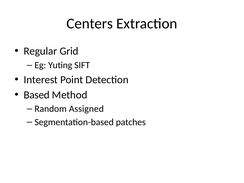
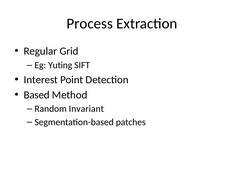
Centers: Centers -> Process (90, 24)
Assigned: Assigned -> Invariant (86, 109)
